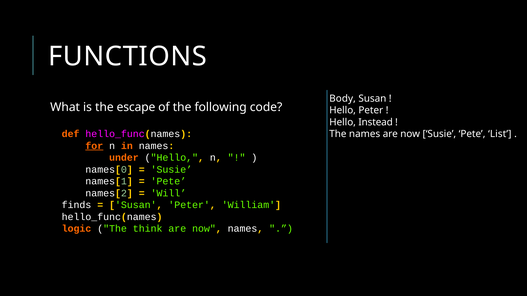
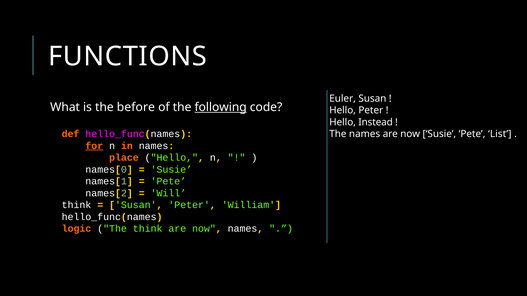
Body: Body -> Euler (343, 99)
escape: escape -> before (136, 107)
following underline: none -> present (221, 107)
under: under -> place (124, 158)
finds: finds -> think (77, 205)
